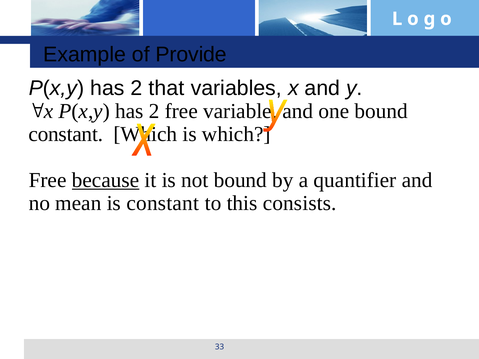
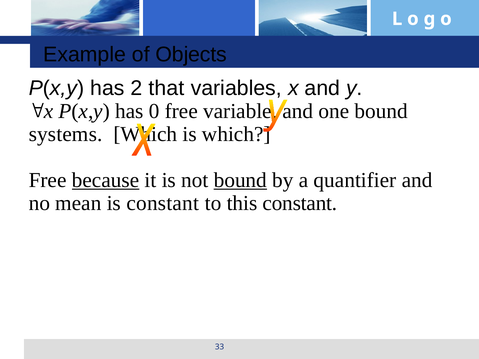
Provide: Provide -> Objects (191, 55)
x P(x,y has 2: 2 -> 0 (154, 111)
constant: constant -> systems (66, 134)
bound underline: none -> present (240, 180)
this consists: consists -> constant (300, 203)
